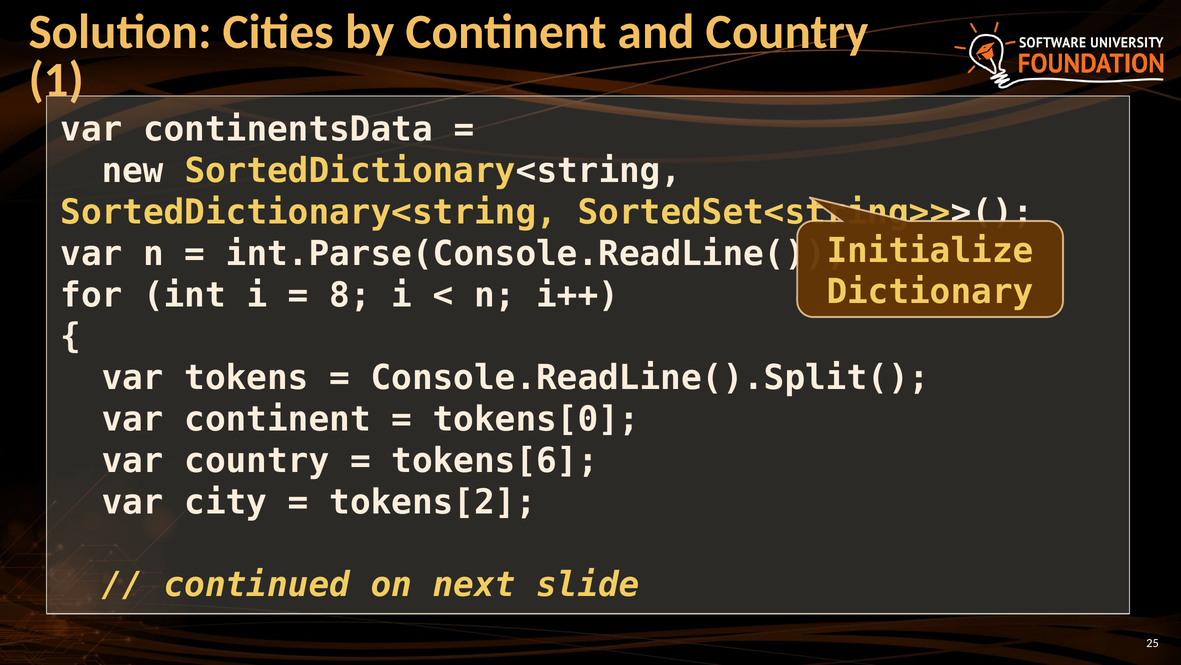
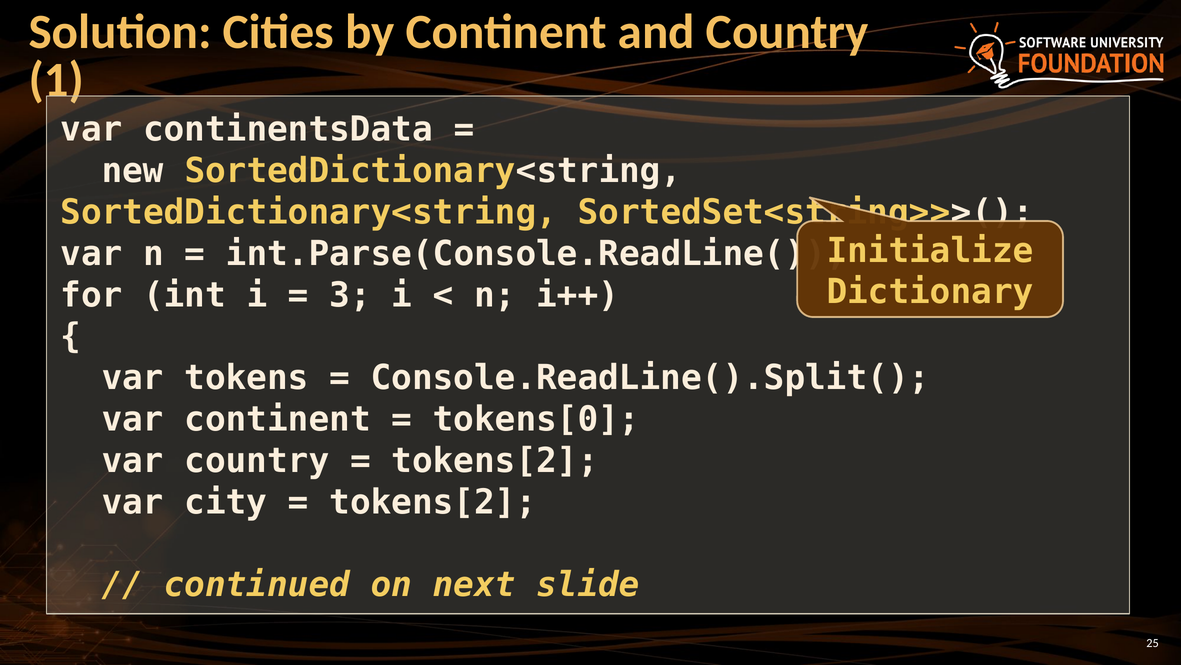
8: 8 -> 3 (350, 295)
tokens[6: tokens[6 -> tokens[2 (495, 460)
